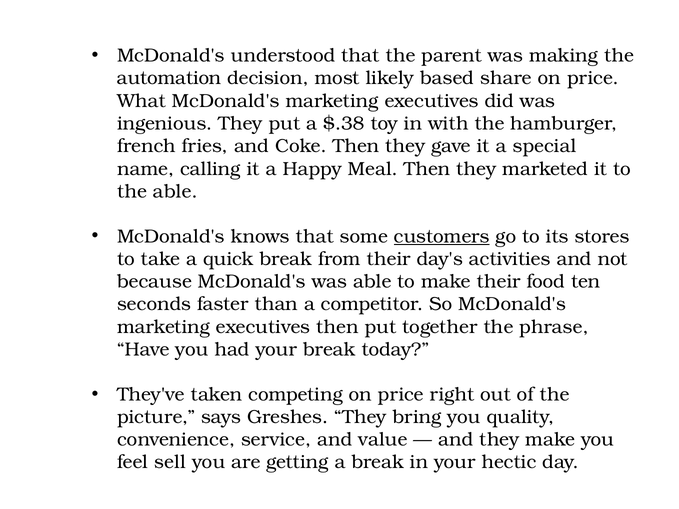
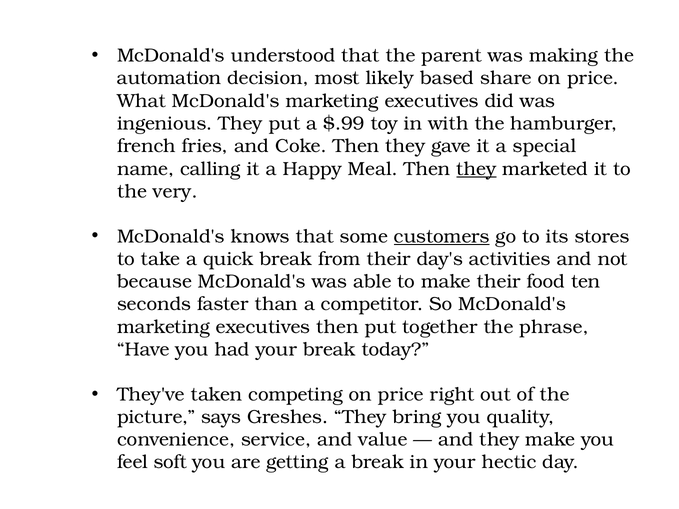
$.38: $.38 -> $.99 (344, 124)
they underline: none -> present (476, 169)
the able: able -> very (175, 192)
sell: sell -> soft (170, 462)
